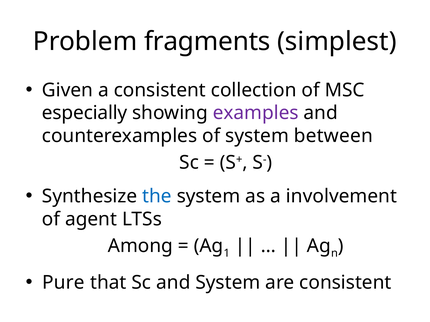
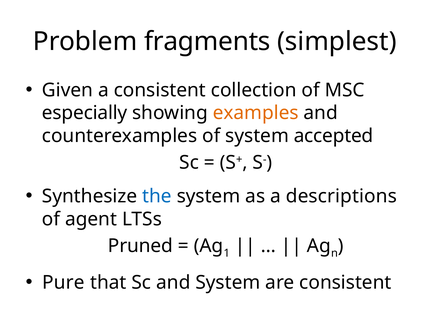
examples colour: purple -> orange (256, 113)
between: between -> accepted (334, 136)
involvement: involvement -> descriptions (341, 197)
Among: Among -> Pruned (140, 246)
